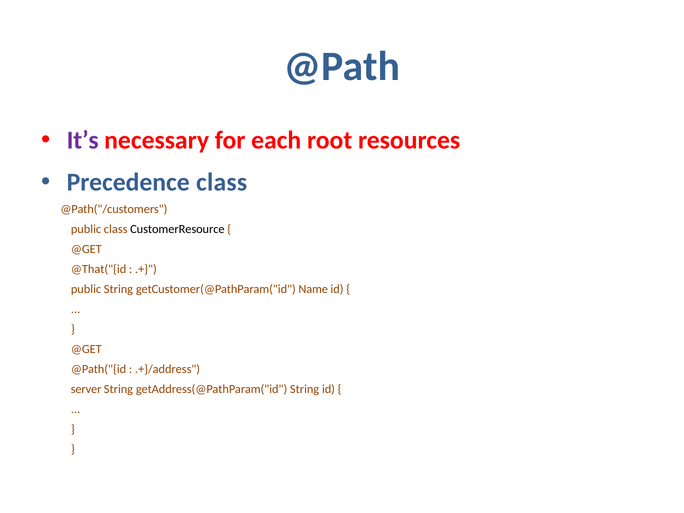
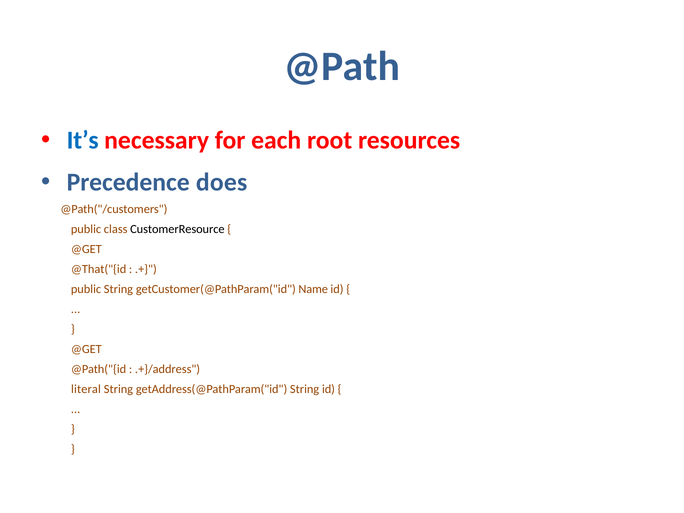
It’s colour: purple -> blue (83, 140)
Precedence class: class -> does (222, 182)
server: server -> literal (86, 389)
